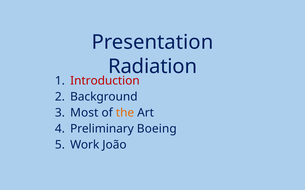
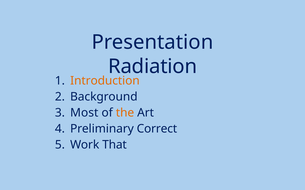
Introduction colour: red -> orange (105, 81)
Boeing: Boeing -> Correct (157, 129)
João: João -> That (115, 145)
